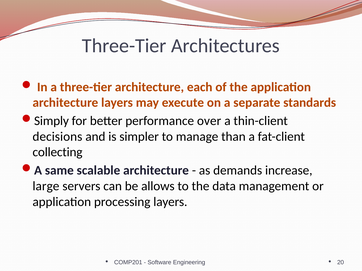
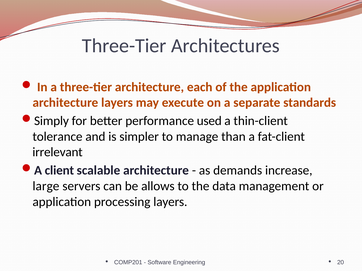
over: over -> used (209, 121)
decisions: decisions -> tolerance (58, 137)
collecting: collecting -> irrelevant (58, 152)
same: same -> client (59, 171)
